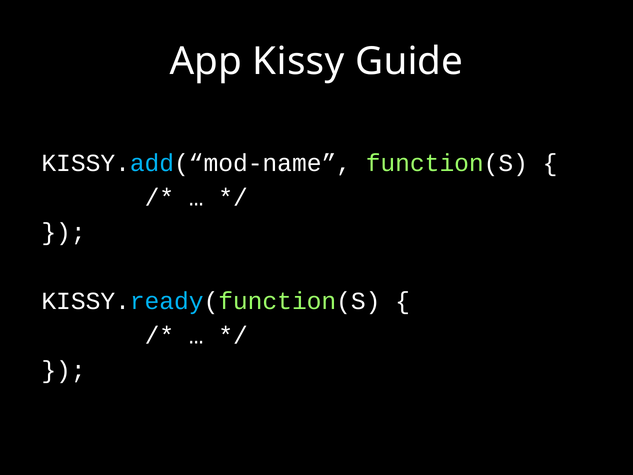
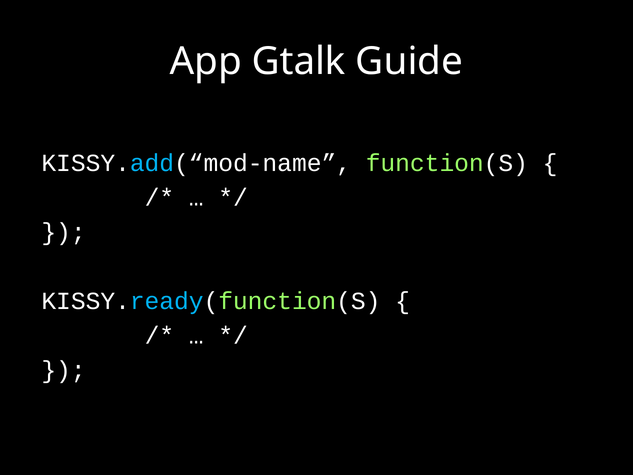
Kissy: Kissy -> Gtalk (299, 61)
